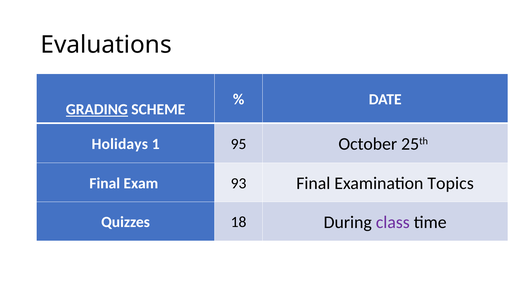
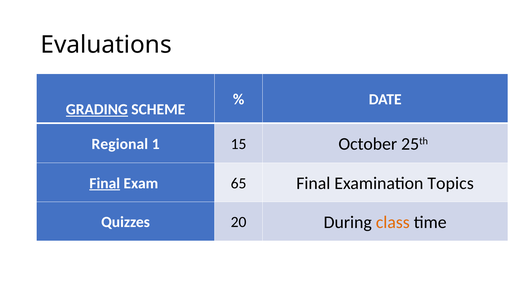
Holidays: Holidays -> Regional (120, 144)
95: 95 -> 15 (239, 144)
Final underline: none -> present (105, 183)
93: 93 -> 65 (239, 183)
18: 18 -> 20 (239, 222)
class colour: purple -> orange (393, 223)
